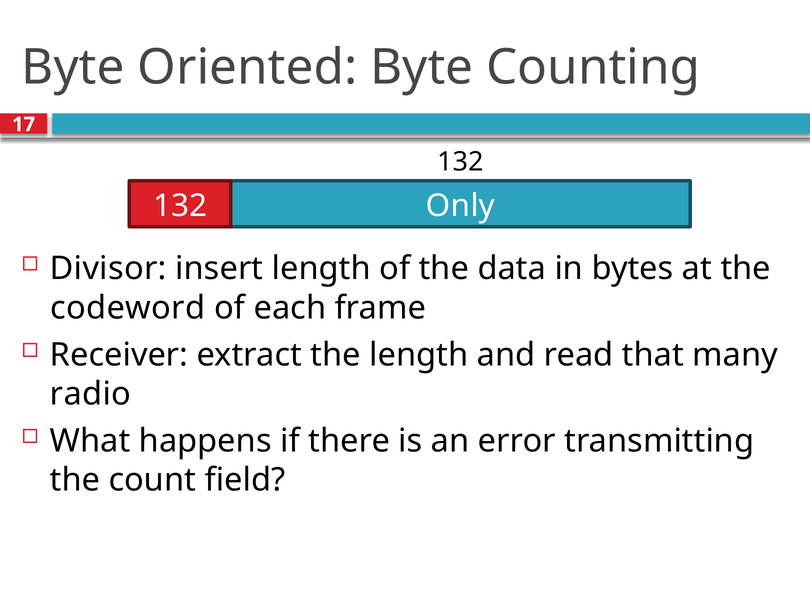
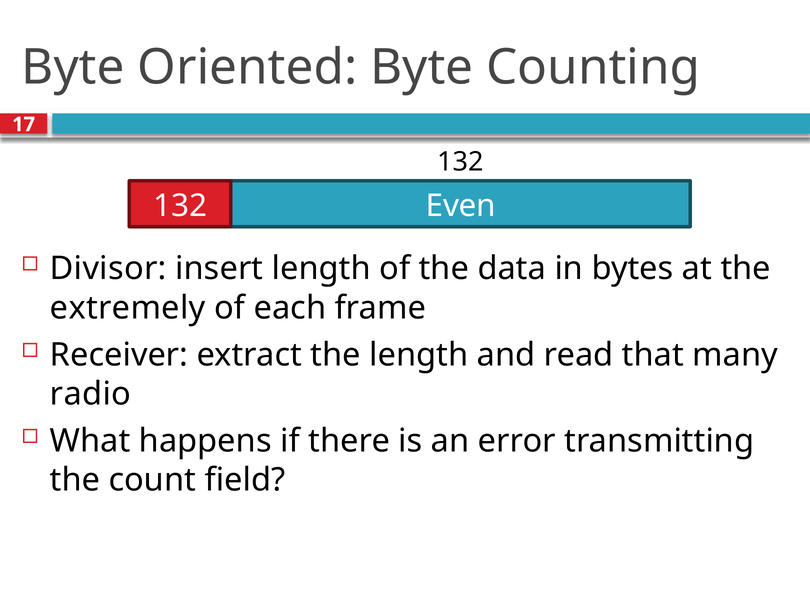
Only: Only -> Even (461, 206)
codeword: codeword -> extremely (128, 308)
